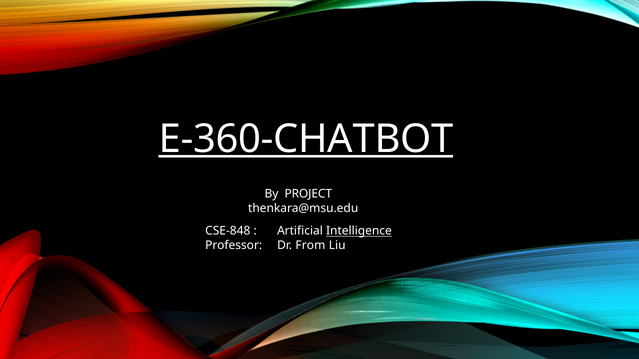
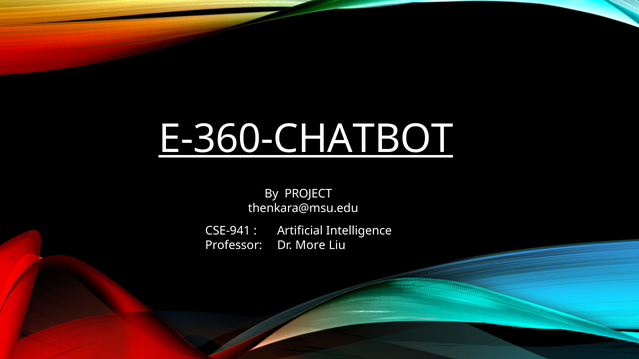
CSE-848: CSE-848 -> CSE-941 (228, 231)
Intelligence underline: present -> none (359, 231)
From: From -> More (310, 246)
